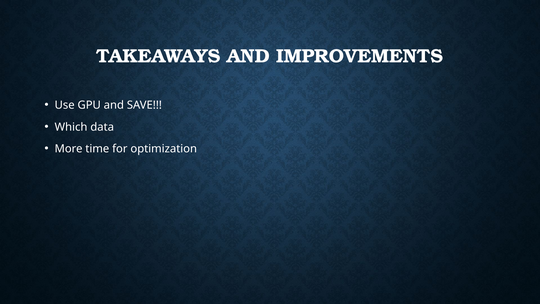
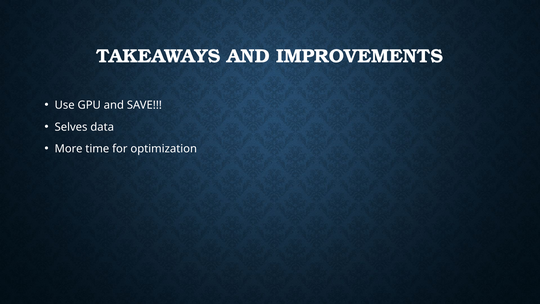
Which: Which -> Selves (71, 127)
